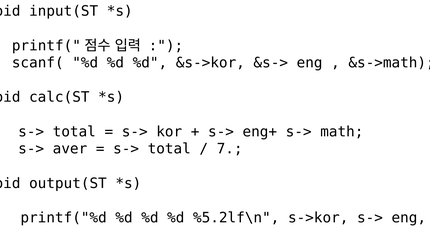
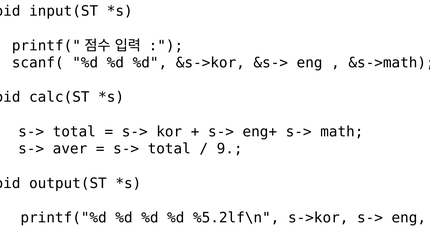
7: 7 -> 9 (230, 149)
